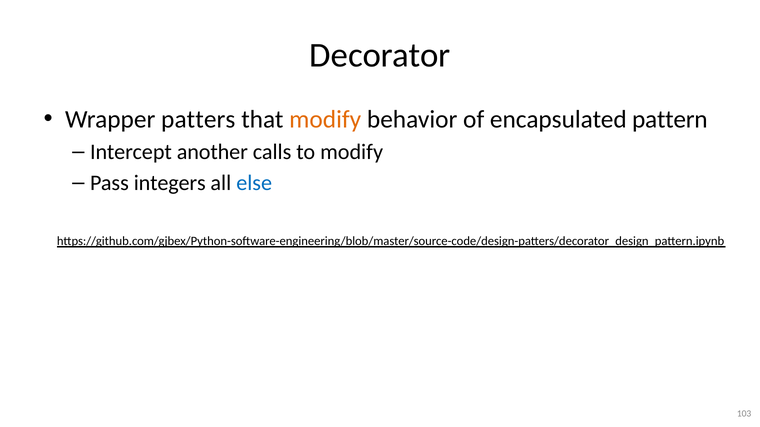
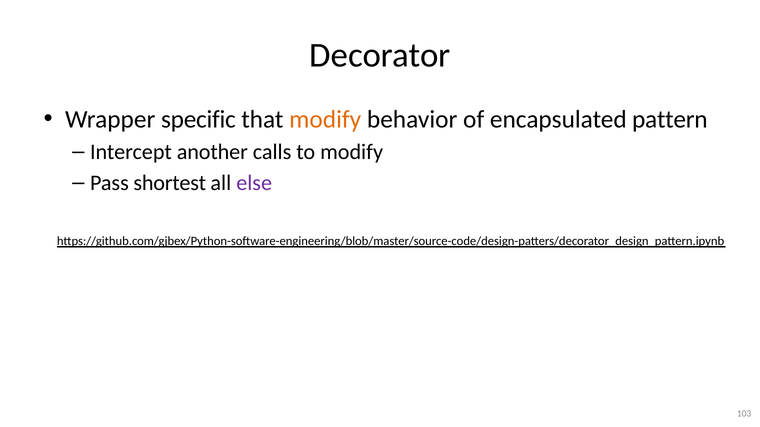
patters: patters -> specific (198, 120)
integers: integers -> shortest (170, 183)
else colour: blue -> purple (254, 183)
